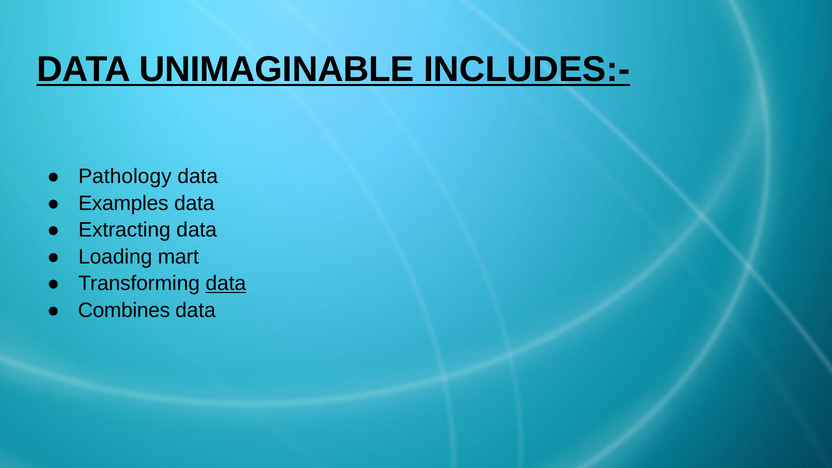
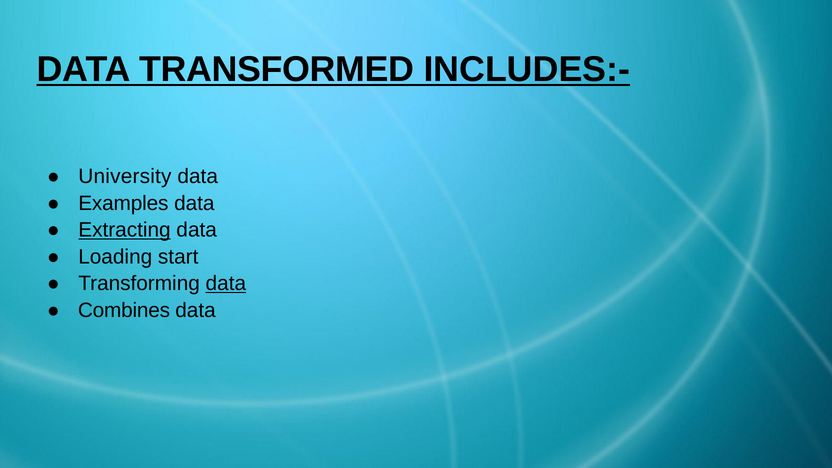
UNIMAGINABLE: UNIMAGINABLE -> TRANSFORMED (277, 69)
Pathology: Pathology -> University (125, 176)
Extracting underline: none -> present (124, 230)
mart: mart -> start (178, 257)
